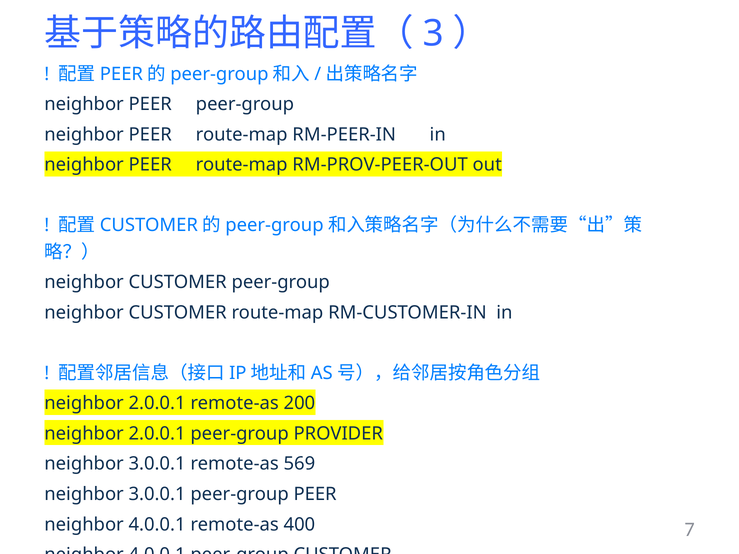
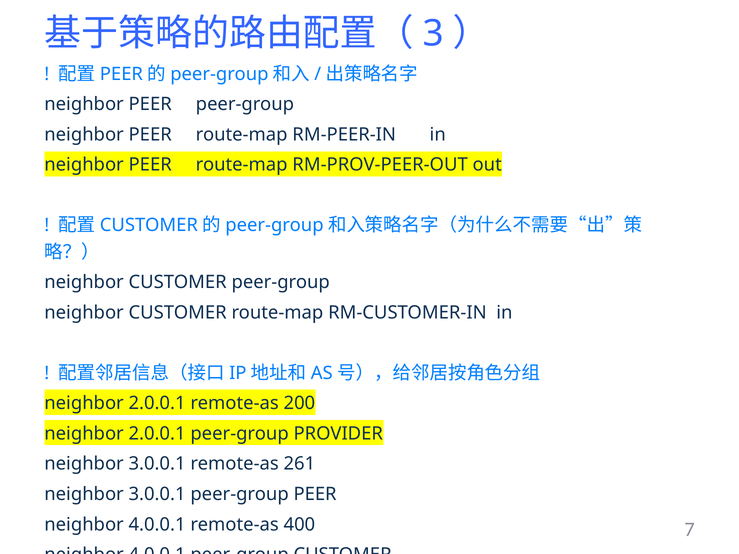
569: 569 -> 261 (299, 464)
